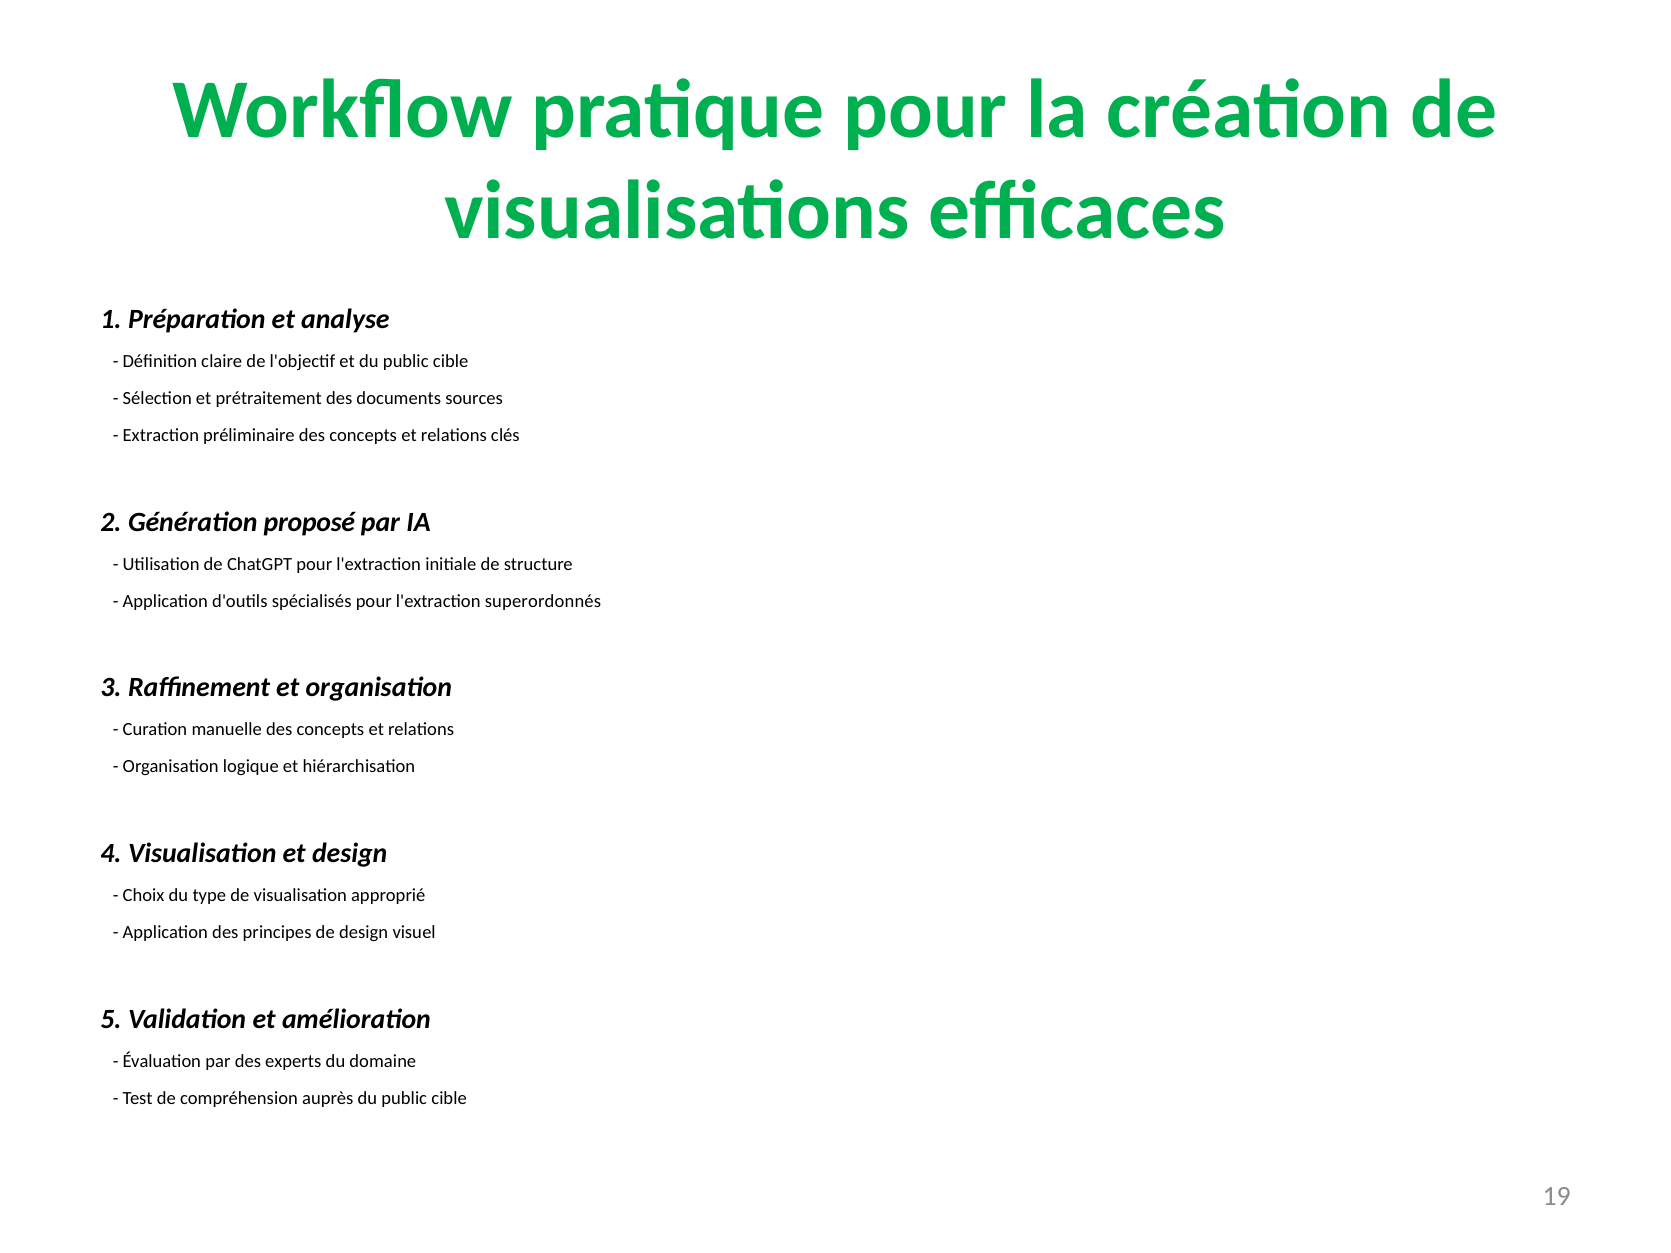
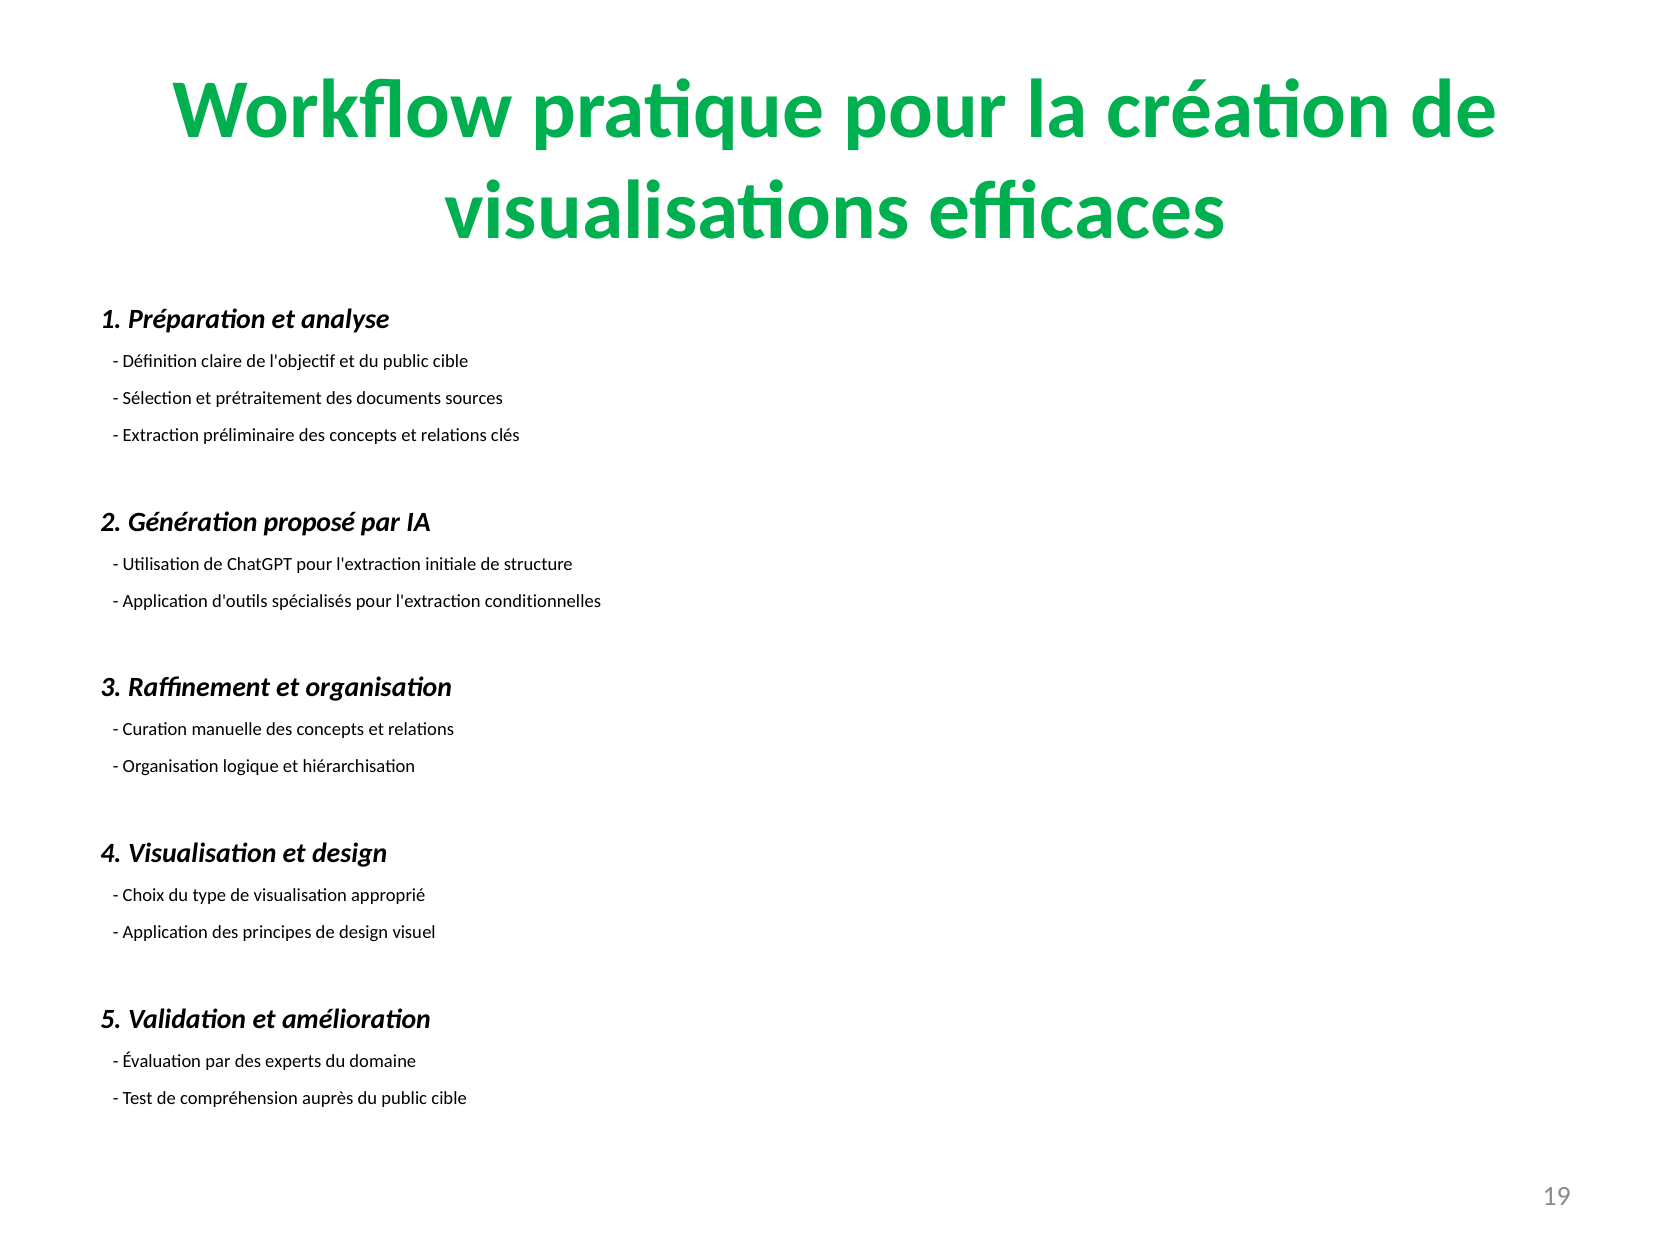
superordonnés: superordonnés -> conditionnelles (543, 601)
